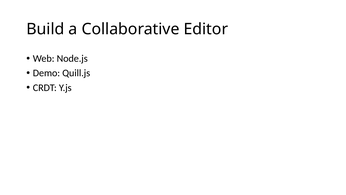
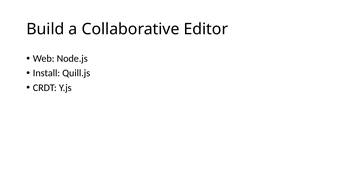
Demo: Demo -> Install (46, 73)
